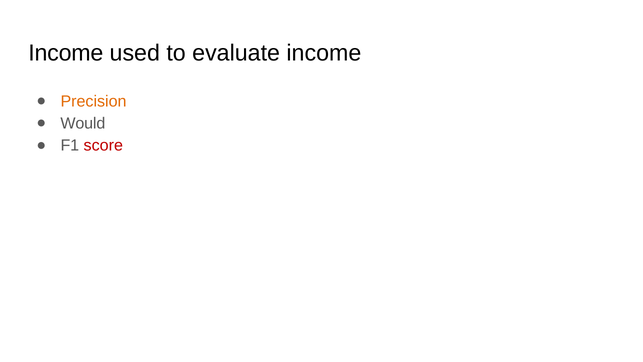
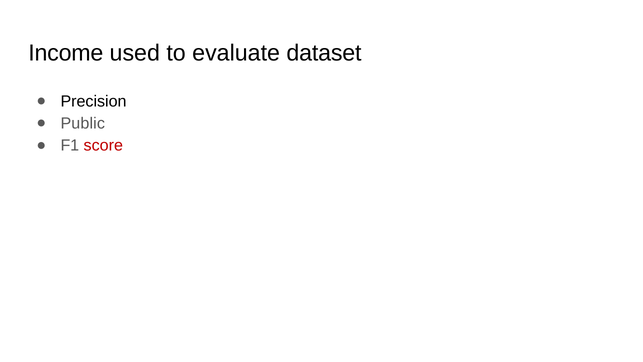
evaluate income: income -> dataset (324, 53)
Precision colour: orange -> black (94, 101)
Would: Would -> Public (83, 123)
